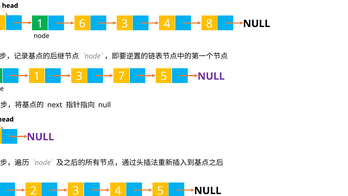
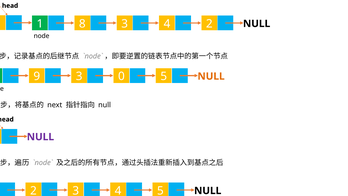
6: 6 -> 8 (82, 24)
4 8: 8 -> 2 (209, 24)
1: 1 -> 9 (37, 76)
7: 7 -> 0 (121, 76)
NULL colour: purple -> orange (211, 76)
